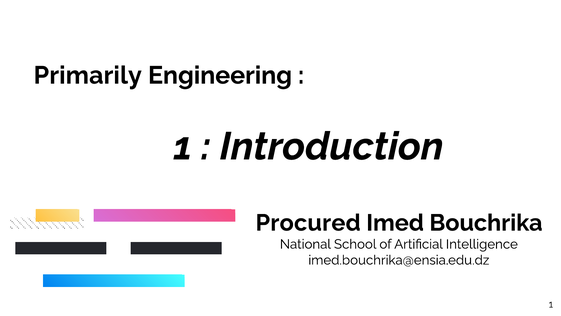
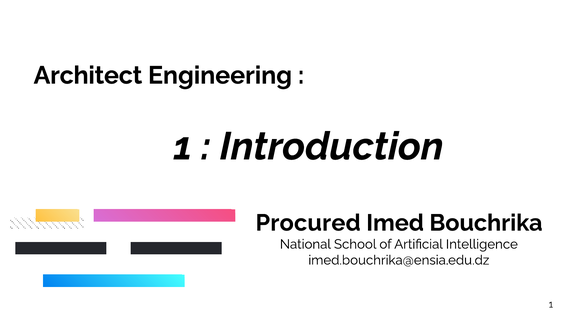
Primarily: Primarily -> Architect (88, 75)
